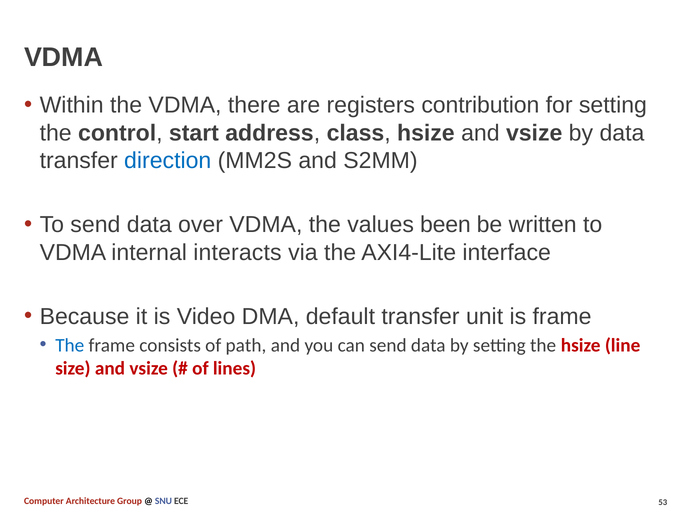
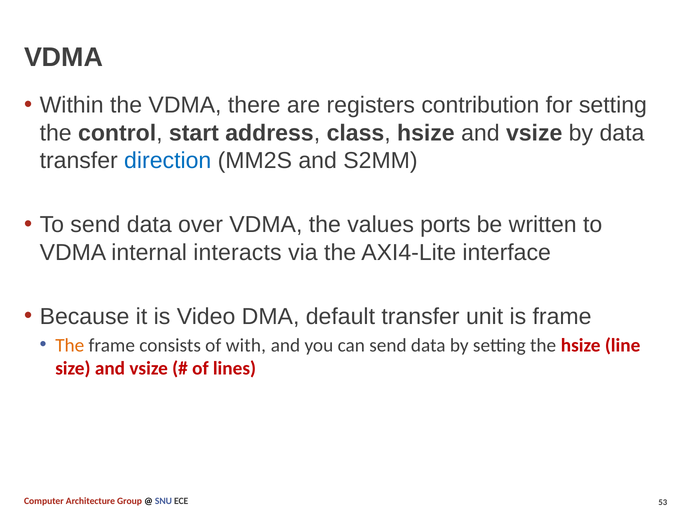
been: been -> ports (445, 225)
The colour: blue -> orange (70, 345)
path: path -> with (246, 345)
